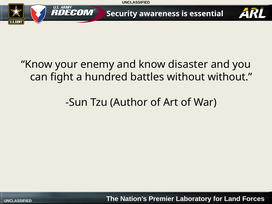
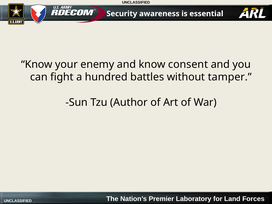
disaster: disaster -> consent (188, 64)
without without: without -> tamper (230, 77)
